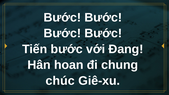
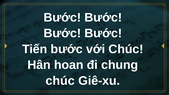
với Đang: Đang -> Chúc (126, 49)
